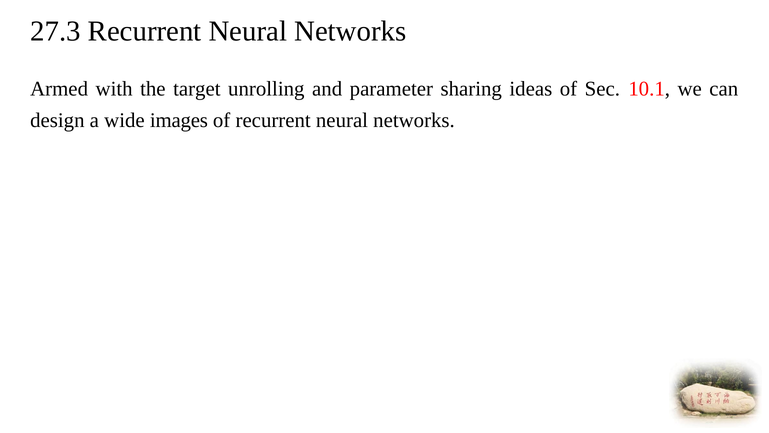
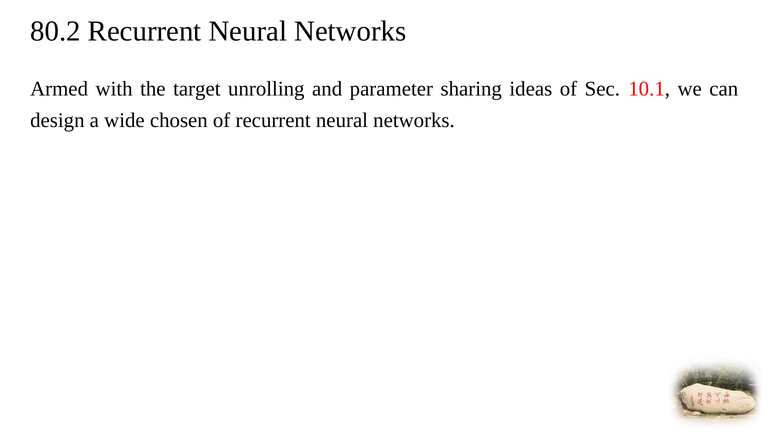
27.3: 27.3 -> 80.2 (55, 31)
images: images -> chosen (179, 120)
